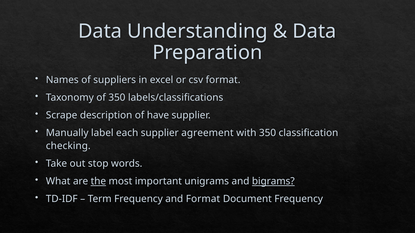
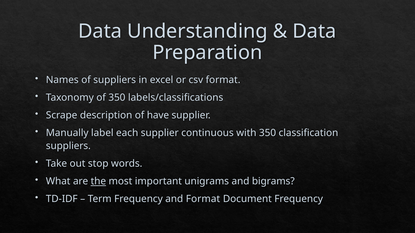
agreement: agreement -> continuous (208, 133)
checking: checking -> suppliers (68, 146)
bigrams underline: present -> none (273, 182)
